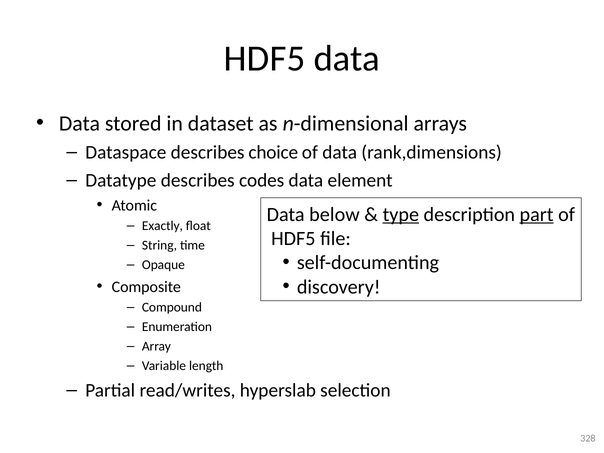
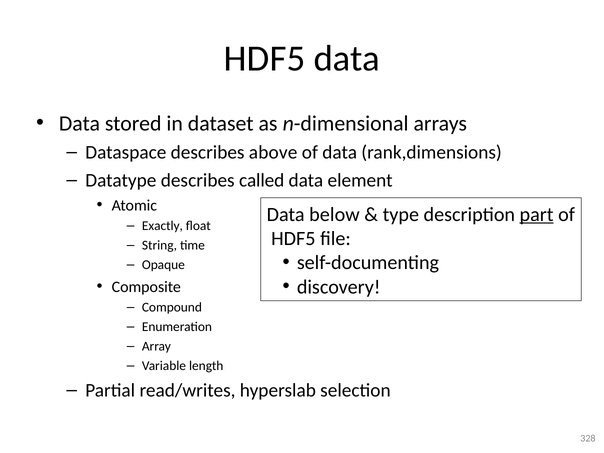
choice: choice -> above (273, 153)
codes: codes -> called (262, 180)
type underline: present -> none (401, 214)
